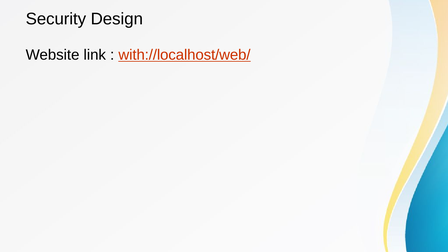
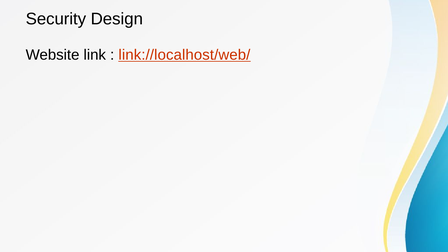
with://localhost/web/: with://localhost/web/ -> link://localhost/web/ (184, 55)
